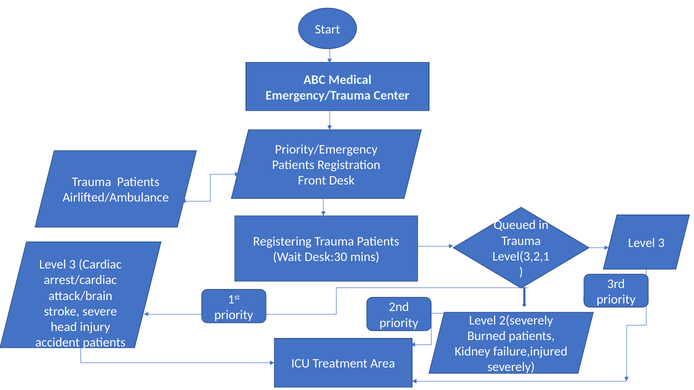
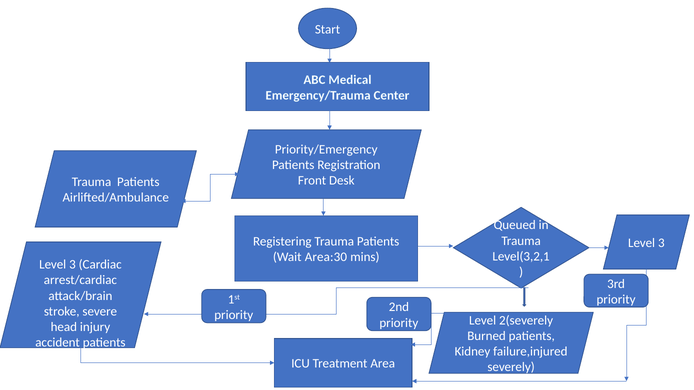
Desk:30: Desk:30 -> Area:30 (326, 257)
